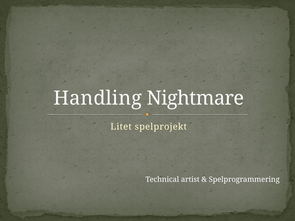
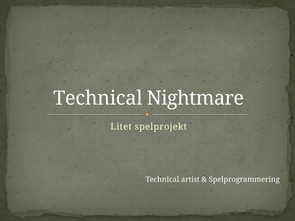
Handling: Handling -> Technical (98, 98)
